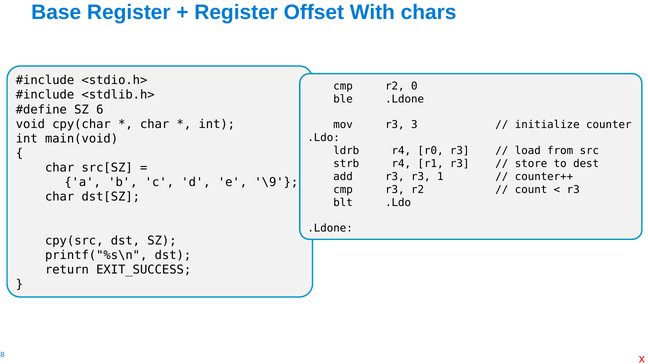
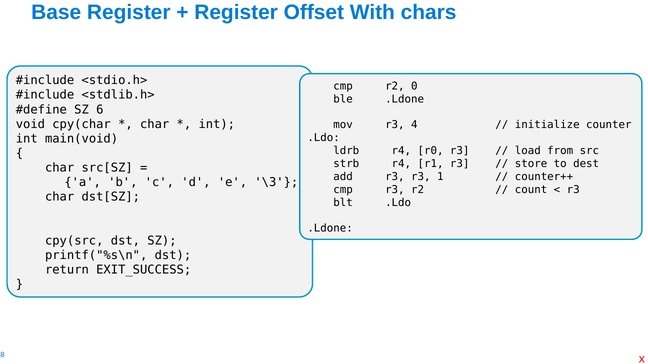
3: 3 -> 4 (414, 125)
\9: \9 -> \3 (276, 183)
